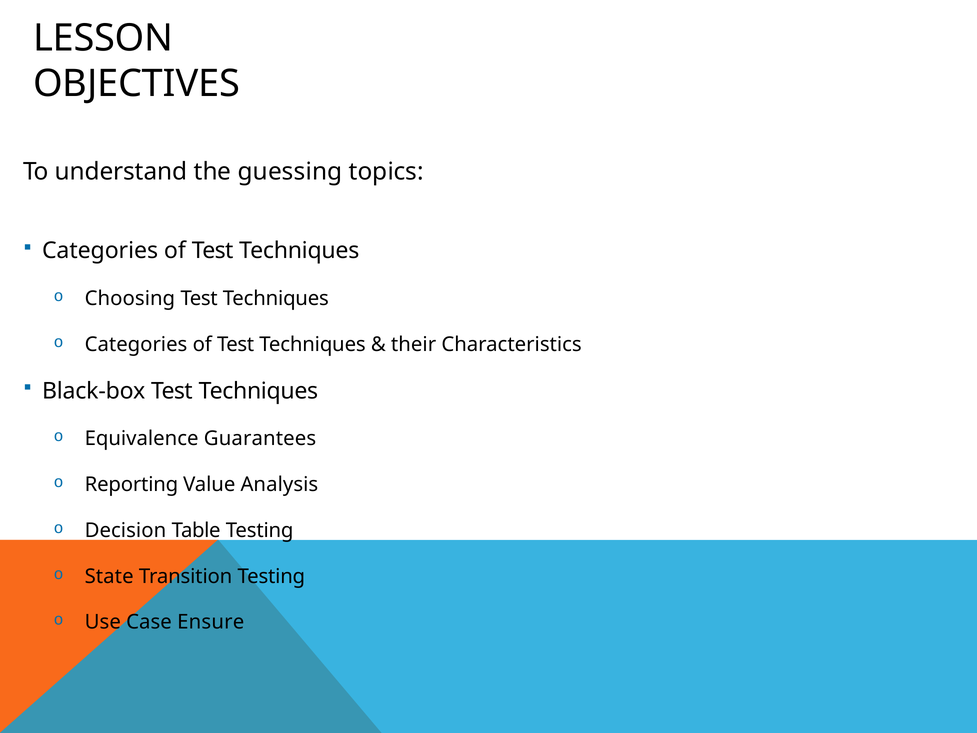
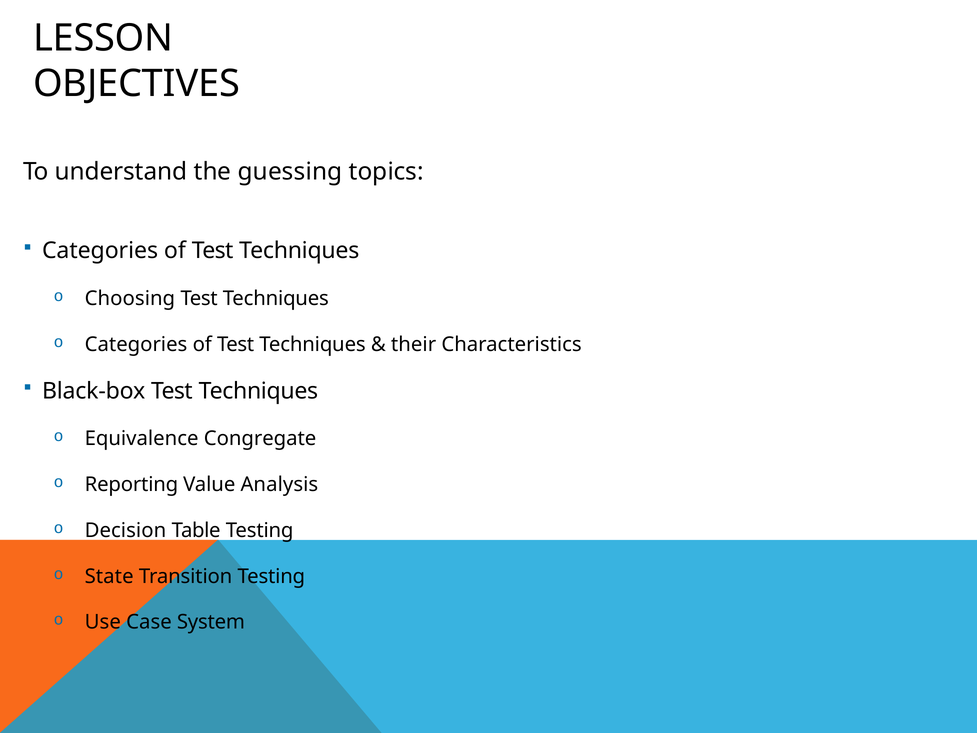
Guarantees: Guarantees -> Congregate (260, 438)
Ensure: Ensure -> System (211, 622)
